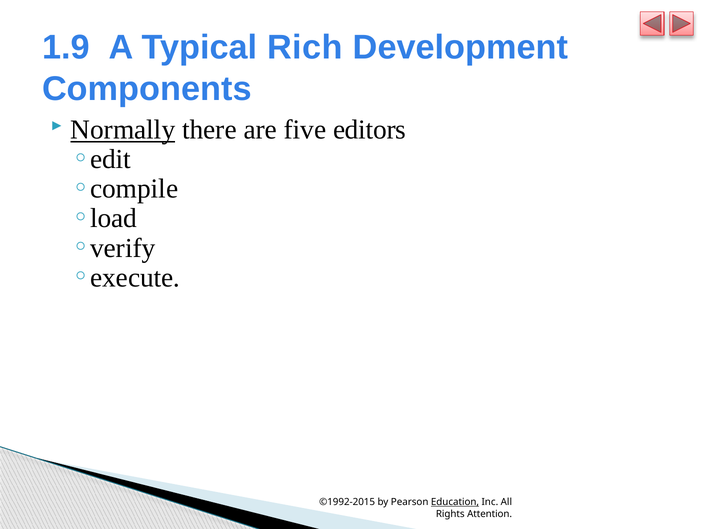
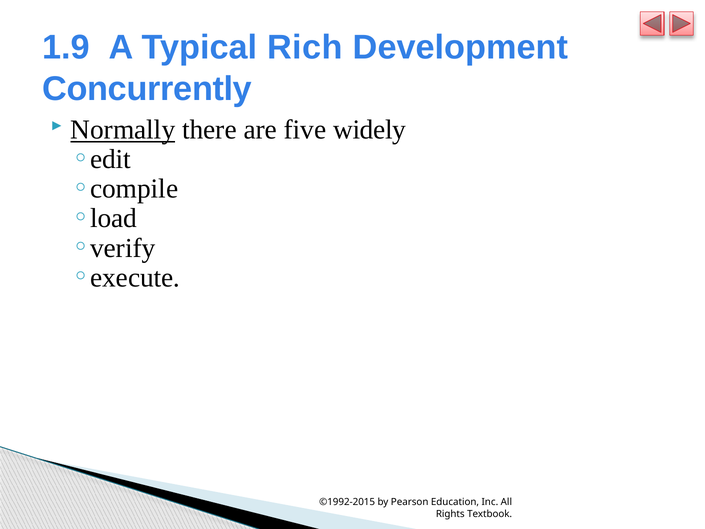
Components: Components -> Concurrently (147, 89)
editors: editors -> widely (370, 130)
Education underline: present -> none (455, 502)
Attention: Attention -> Textbook (490, 514)
